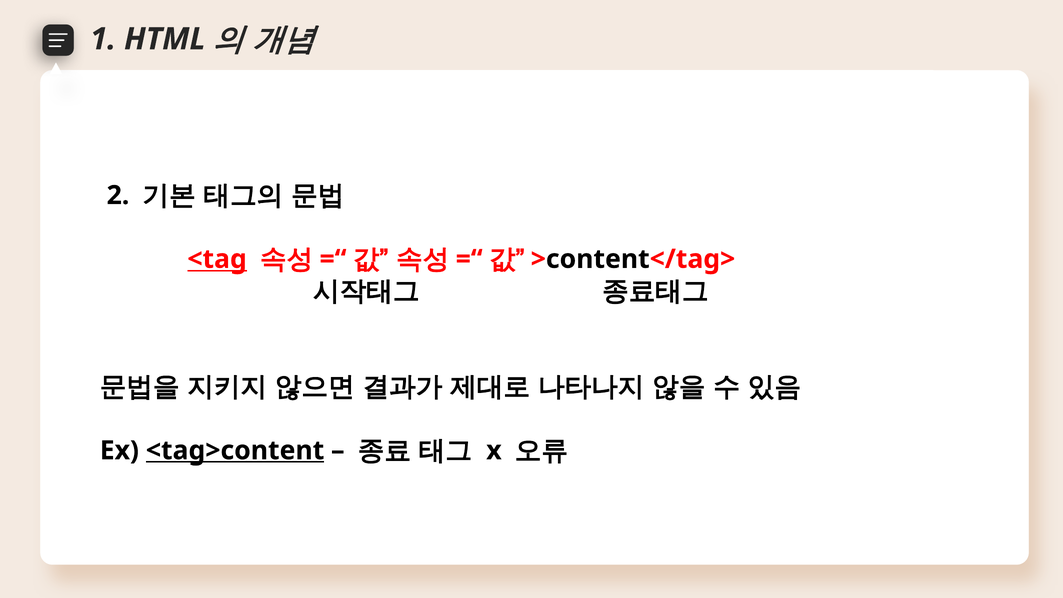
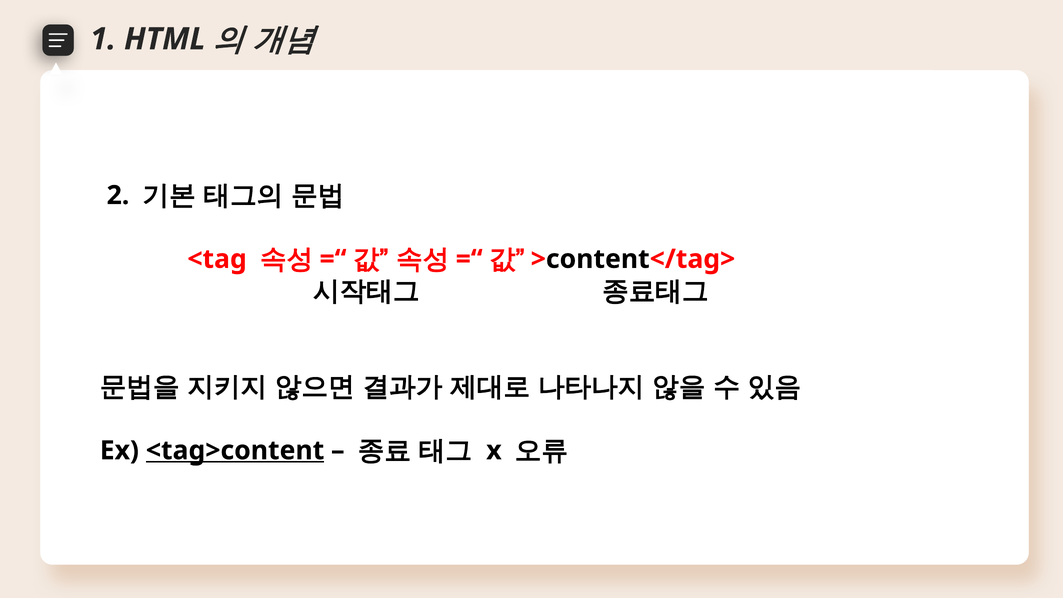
<tag underline: present -> none (217, 259)
